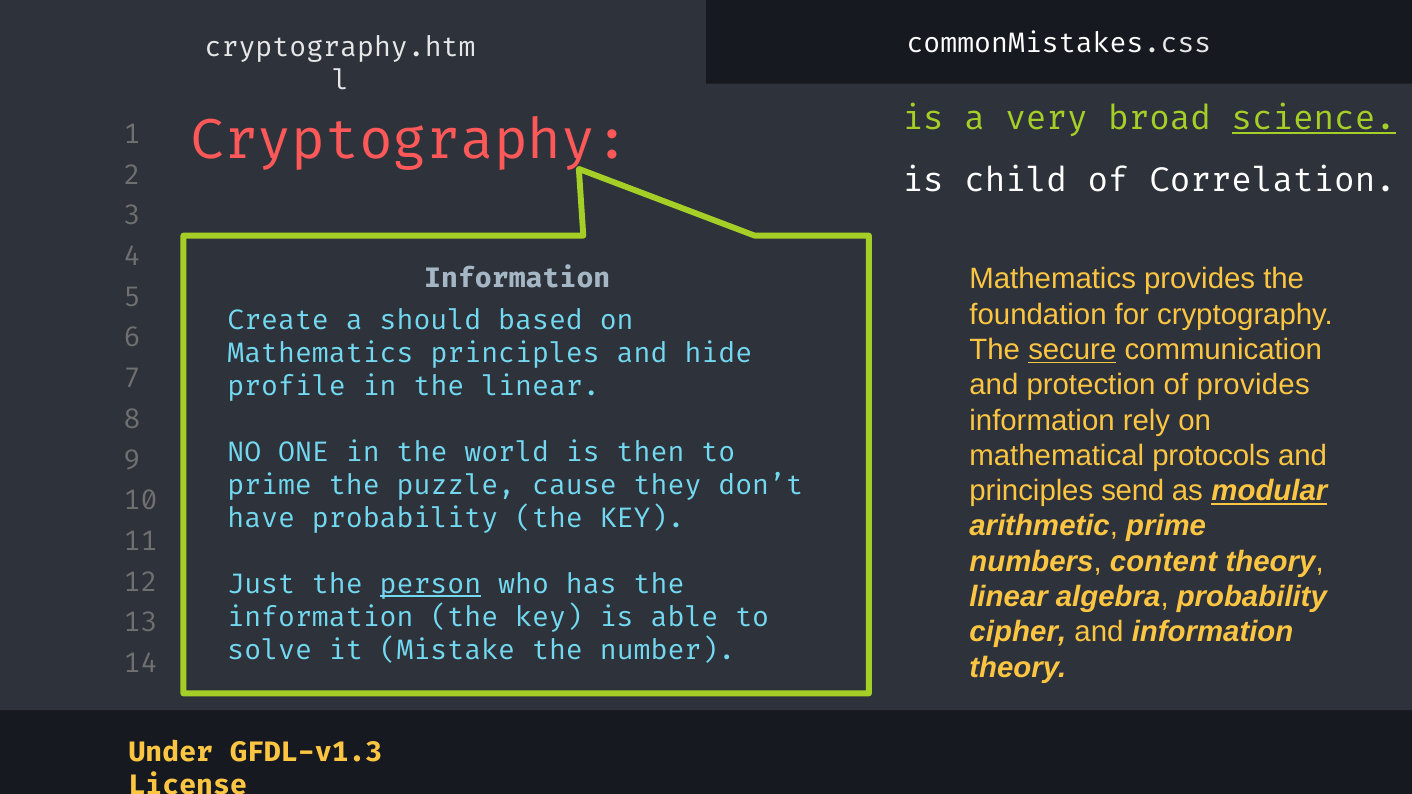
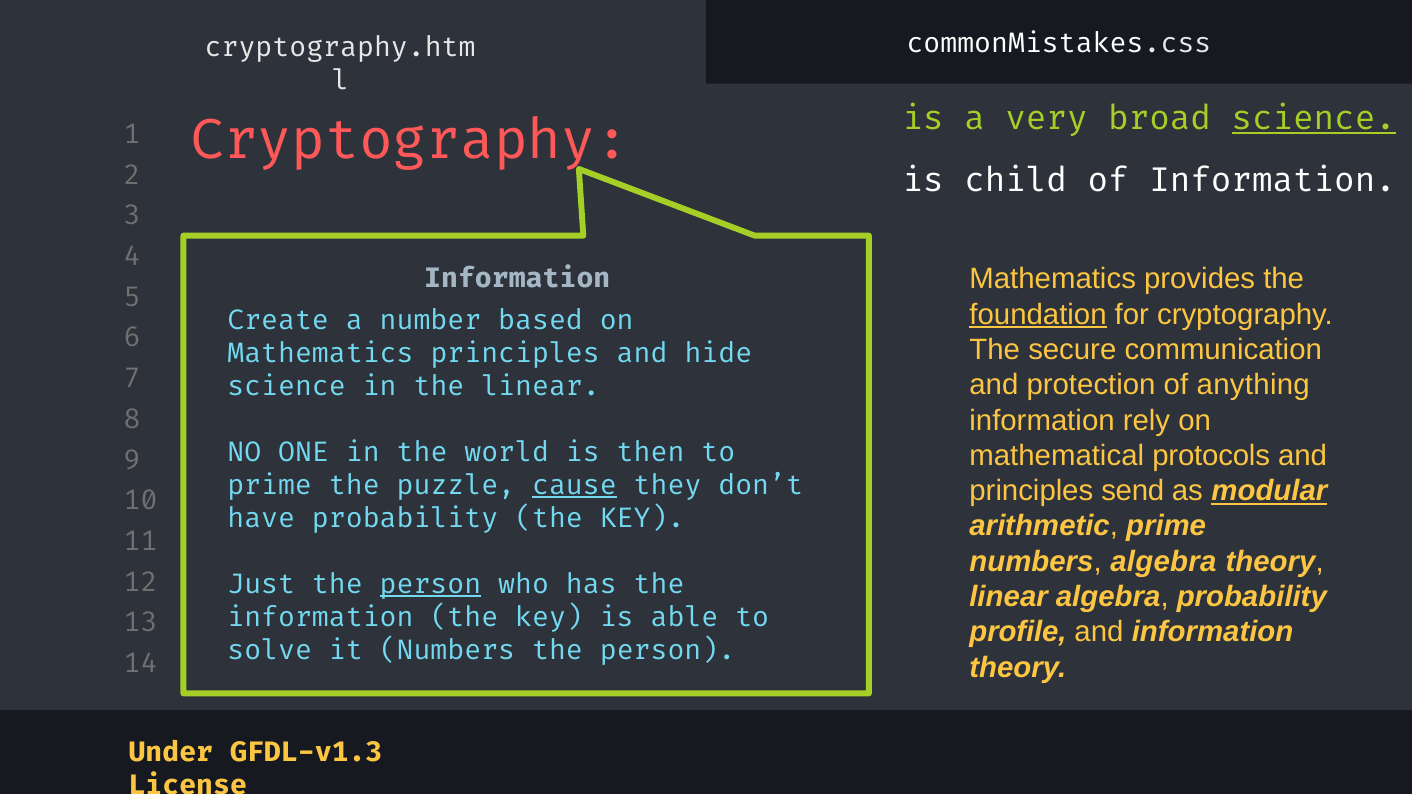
of Correlation: Correlation -> Information (1273, 181)
foundation underline: none -> present (1038, 315)
should: should -> number (430, 321)
secure underline: present -> none (1072, 350)
of provides: provides -> anything (1253, 385)
profile: profile -> science (287, 387)
cause underline: none -> present (574, 486)
numbers content: content -> algebra (1163, 562)
cipher: cipher -> profile (1018, 632)
it Mistake: Mistake -> Numbers (447, 650)
number: number -> person (668, 650)
